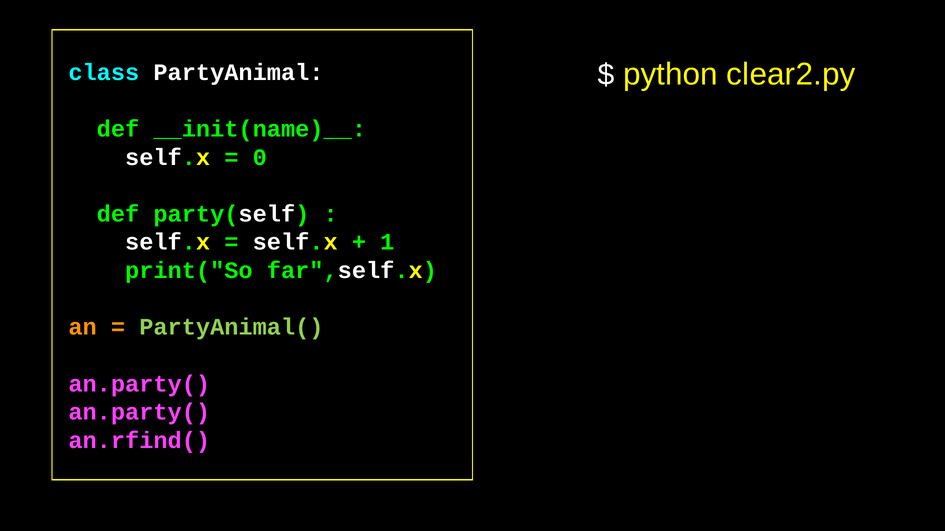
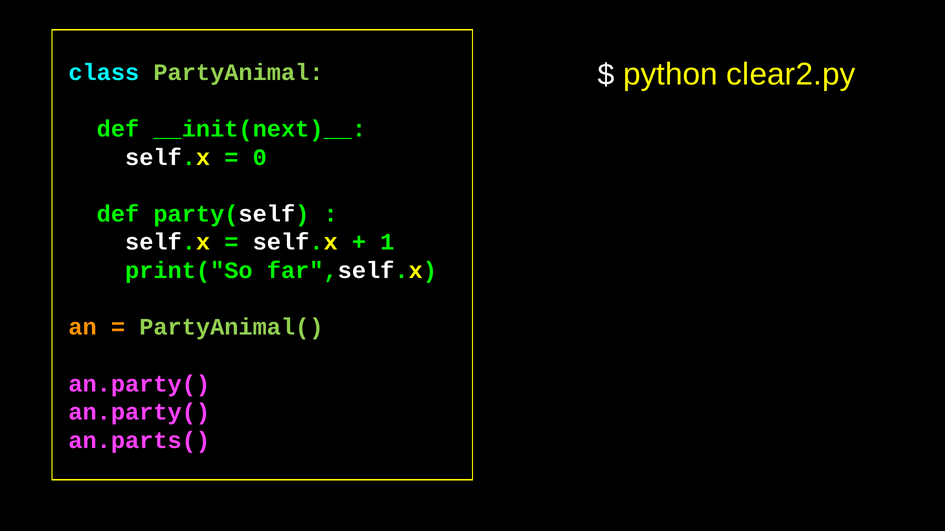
PartyAnimal colour: white -> light green (238, 72)
__init(name)__: __init(name)__ -> __init(next)__ (260, 129)
an.rfind(: an.rfind( -> an.parts( (139, 441)
